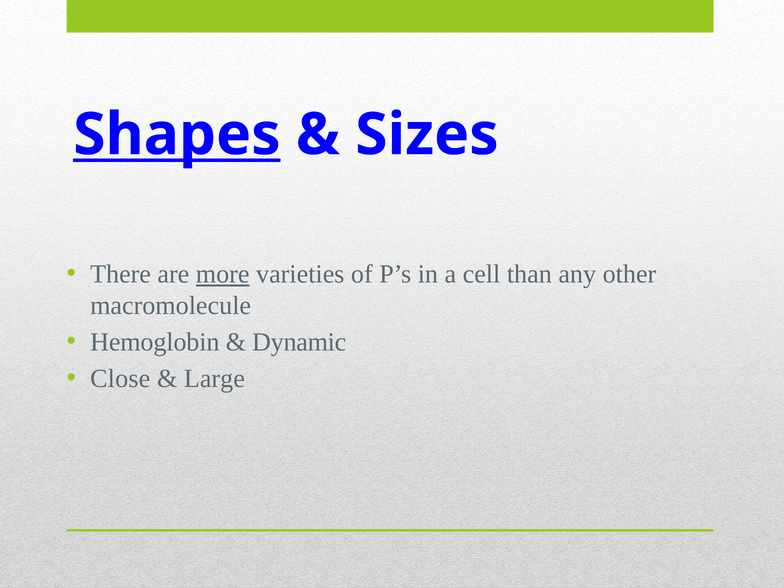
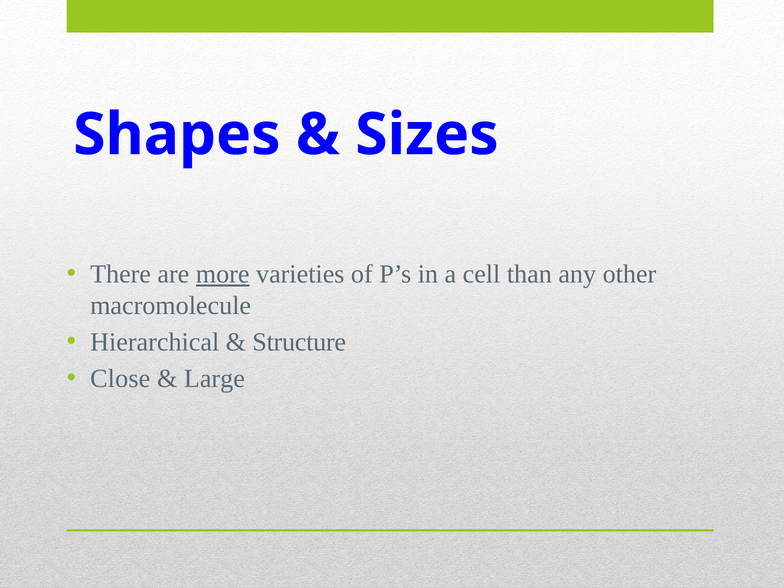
Shapes underline: present -> none (177, 135)
Hemoglobin: Hemoglobin -> Hierarchical (155, 342)
Dynamic: Dynamic -> Structure (299, 342)
